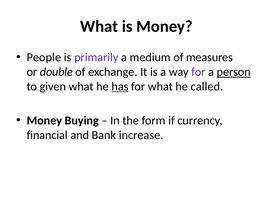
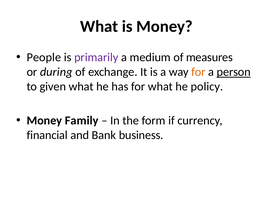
double: double -> during (56, 72)
for colour: purple -> orange (198, 72)
has underline: present -> none (120, 86)
called: called -> policy (207, 86)
Buying: Buying -> Family (82, 120)
increase: increase -> business (141, 135)
